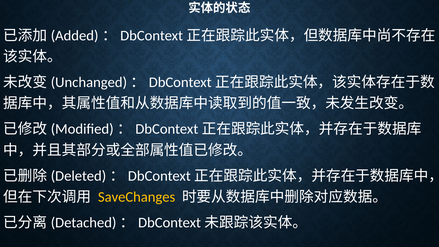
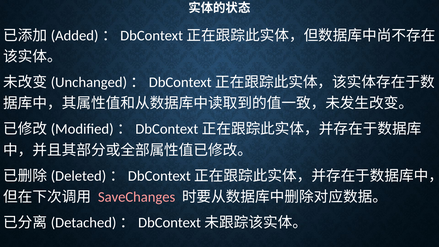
SaveChanges colour: yellow -> pink (137, 197)
